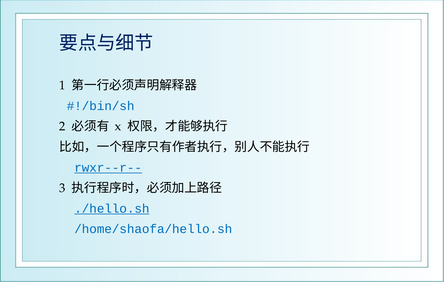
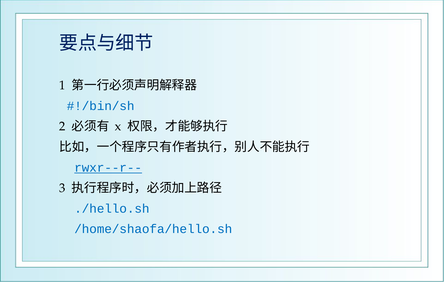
./hello.sh underline: present -> none (112, 209)
